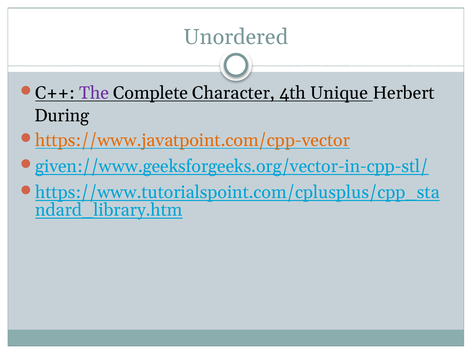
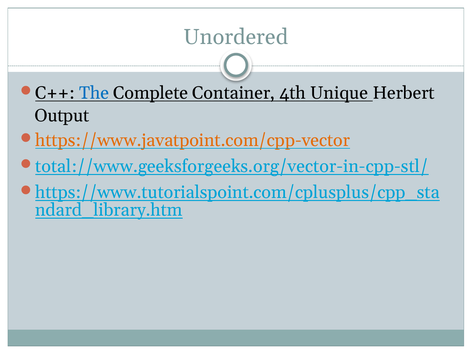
The colour: purple -> blue (94, 93)
Character: Character -> Container (234, 93)
During: During -> Output (62, 116)
given://www.geeksforgeeks.org/vector-in-cpp-stl/: given://www.geeksforgeeks.org/vector-in-cpp-stl/ -> total://www.geeksforgeeks.org/vector-in-cpp-stl/ (232, 166)
